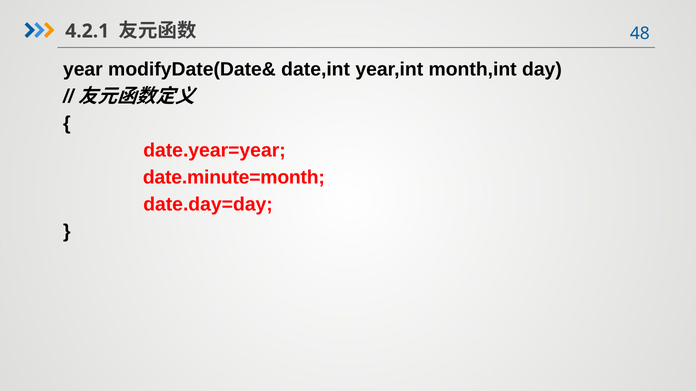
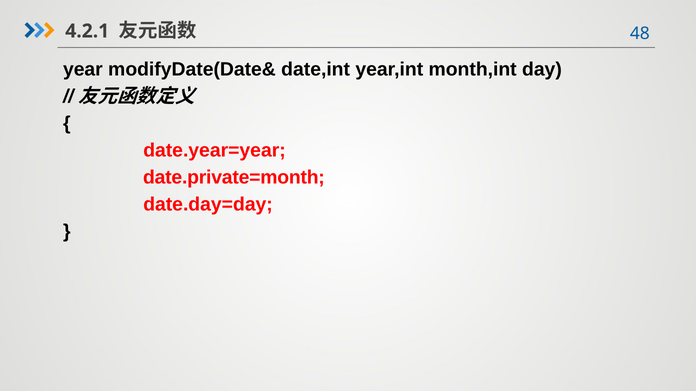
date.minute=month: date.minute=month -> date.private=month (234, 178)
